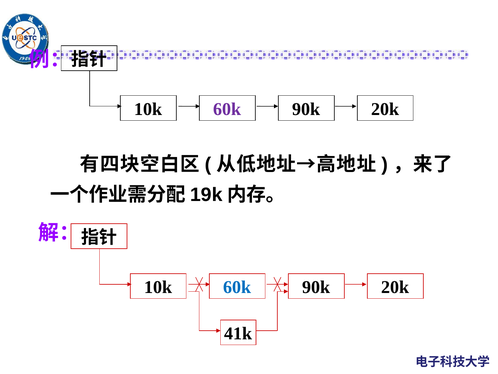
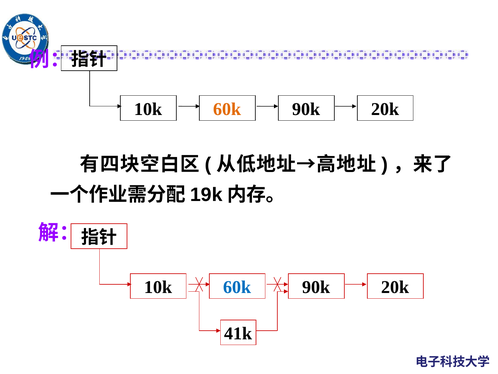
60k colour: purple -> orange (227, 109)
